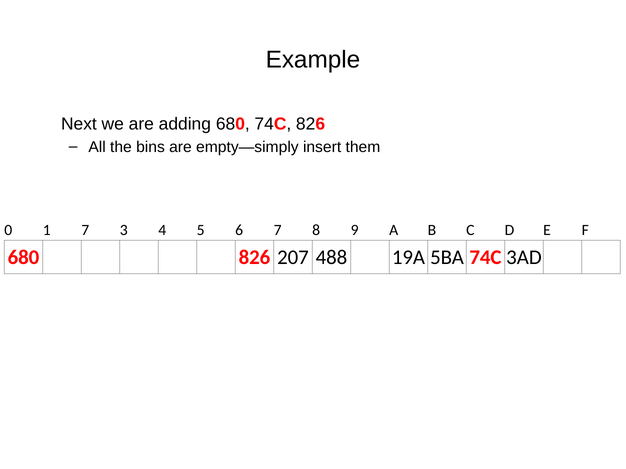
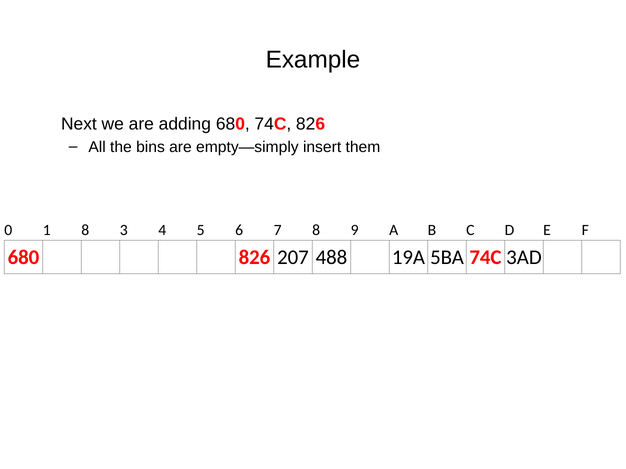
1 7: 7 -> 8 (85, 230)
